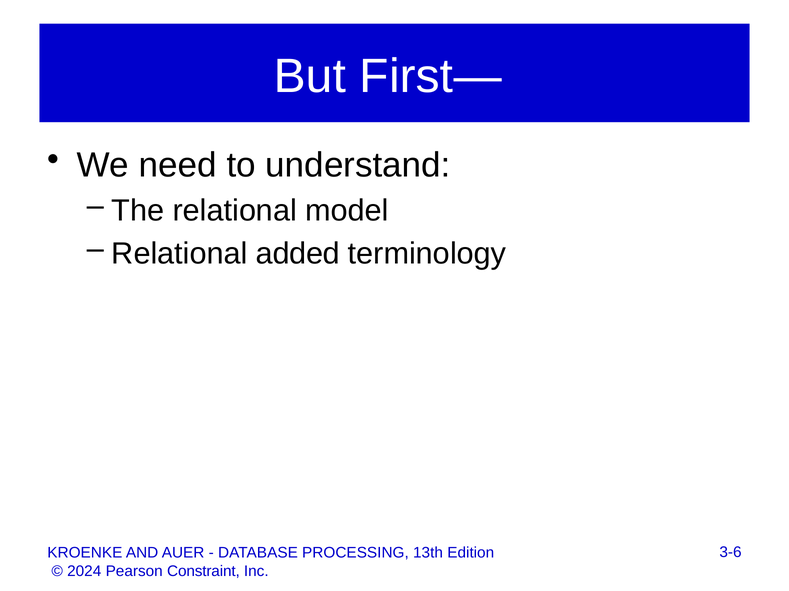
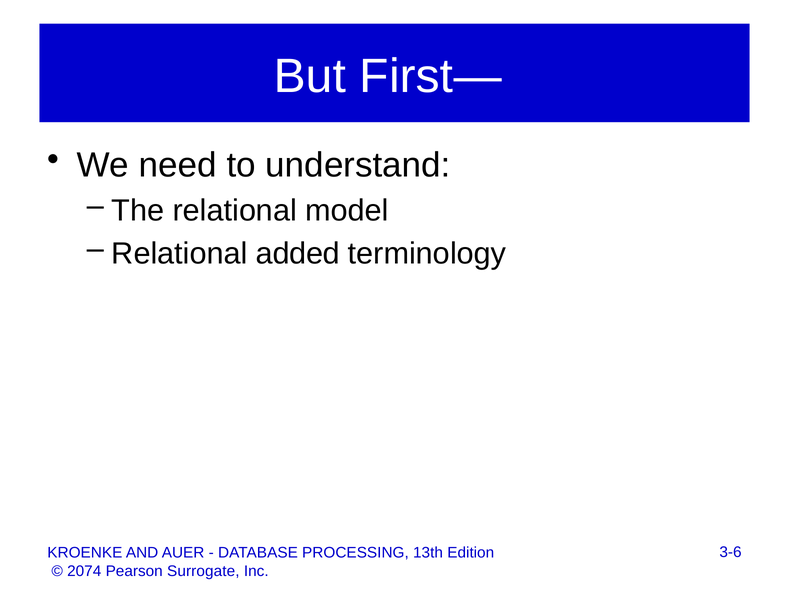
2024: 2024 -> 2074 (84, 572)
Constraint: Constraint -> Surrogate (203, 572)
